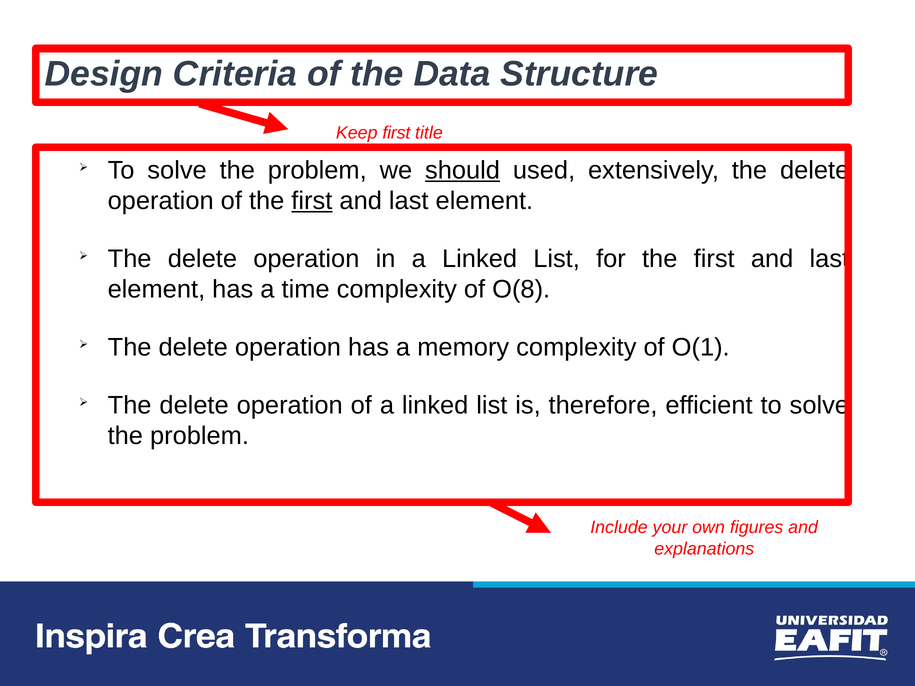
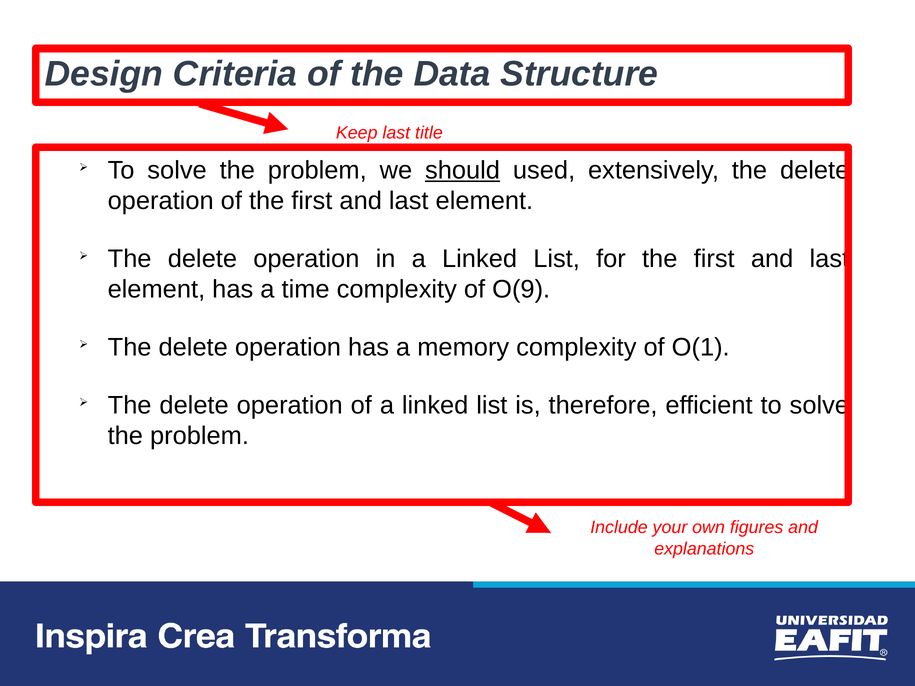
Keep first: first -> last (396, 133)
first underline: present -> none (312, 201)
O(8: O(8 -> O(9 (521, 289)
